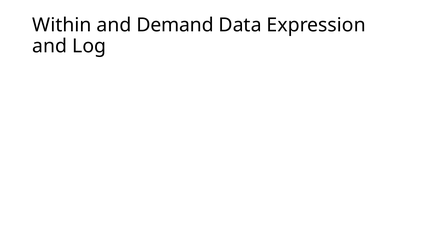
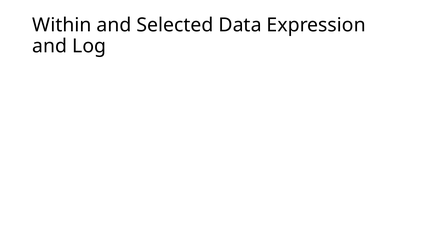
Demand: Demand -> Selected (175, 25)
